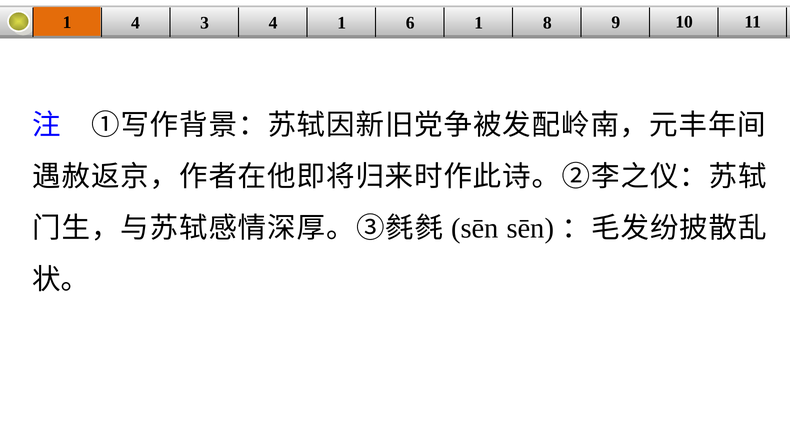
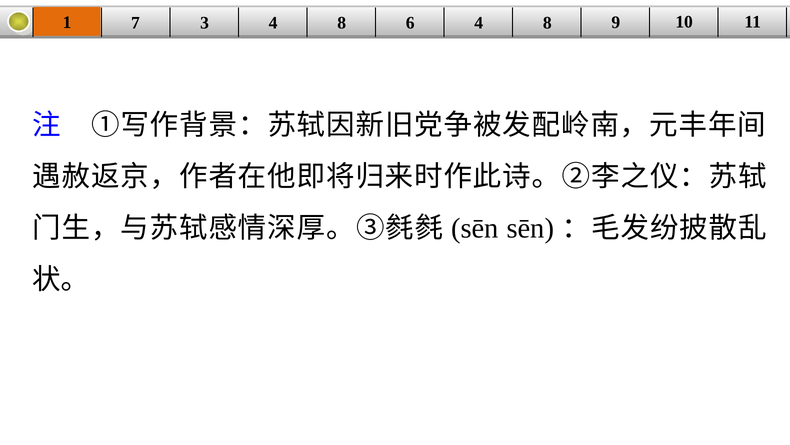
1 4: 4 -> 7 (135, 23)
3 4 1: 1 -> 8 (342, 23)
6 1: 1 -> 4 (479, 23)
